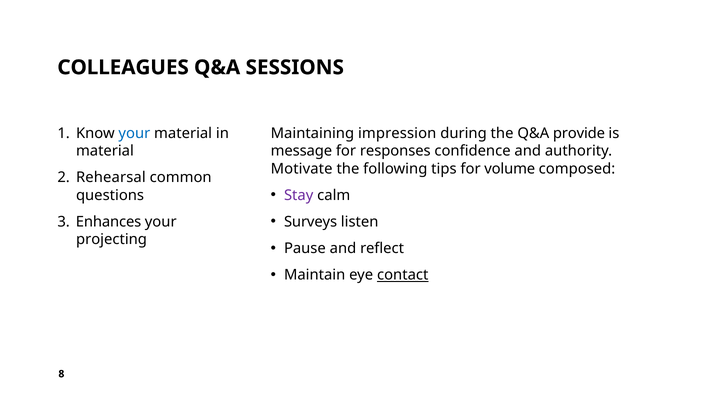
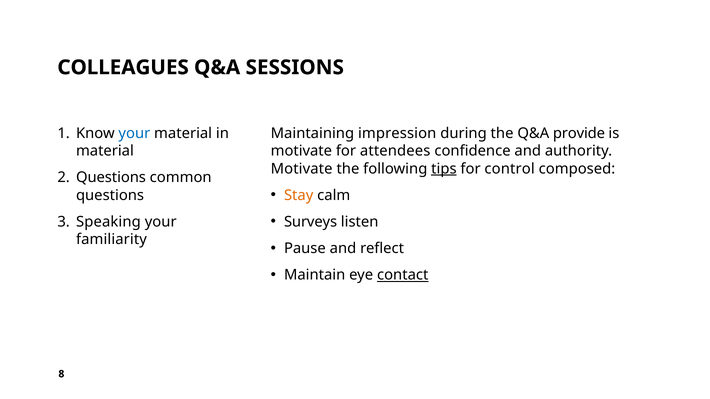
message: message -> motivate (301, 151)
responses: responses -> attendees (395, 151)
tips underline: none -> present (444, 169)
volume: volume -> control (510, 169)
Rehearsal: Rehearsal -> Questions (111, 178)
Stay colour: purple -> orange (299, 195)
Enhances: Enhances -> Speaking (108, 222)
projecting: projecting -> familiarity (111, 240)
